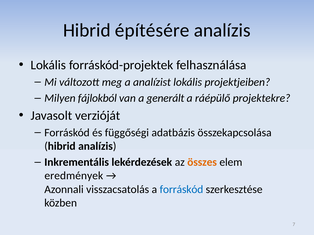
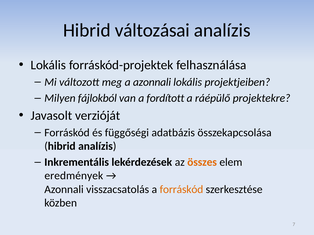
építésére: építésére -> változásai (152, 30)
a analízist: analízist -> azonnali (152, 82)
generált: generált -> fordított (165, 98)
forráskód colour: blue -> orange (181, 190)
